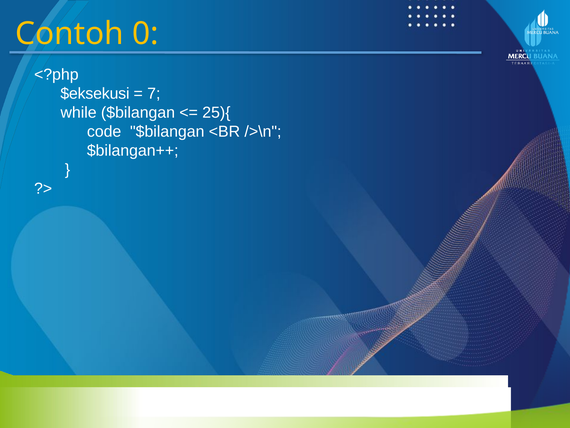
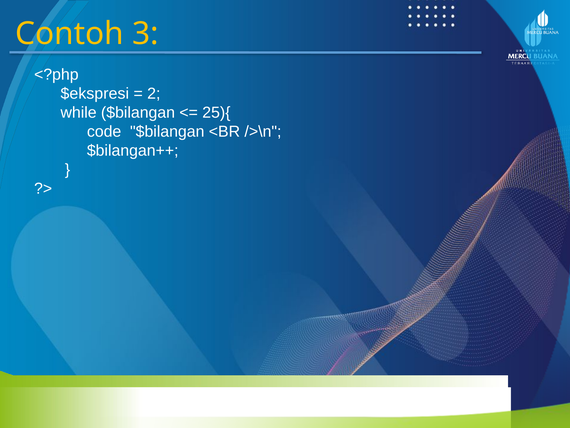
0: 0 -> 3 (145, 34)
$eksekusi: $eksekusi -> $ekspresi (95, 93)
7: 7 -> 2 (154, 93)
